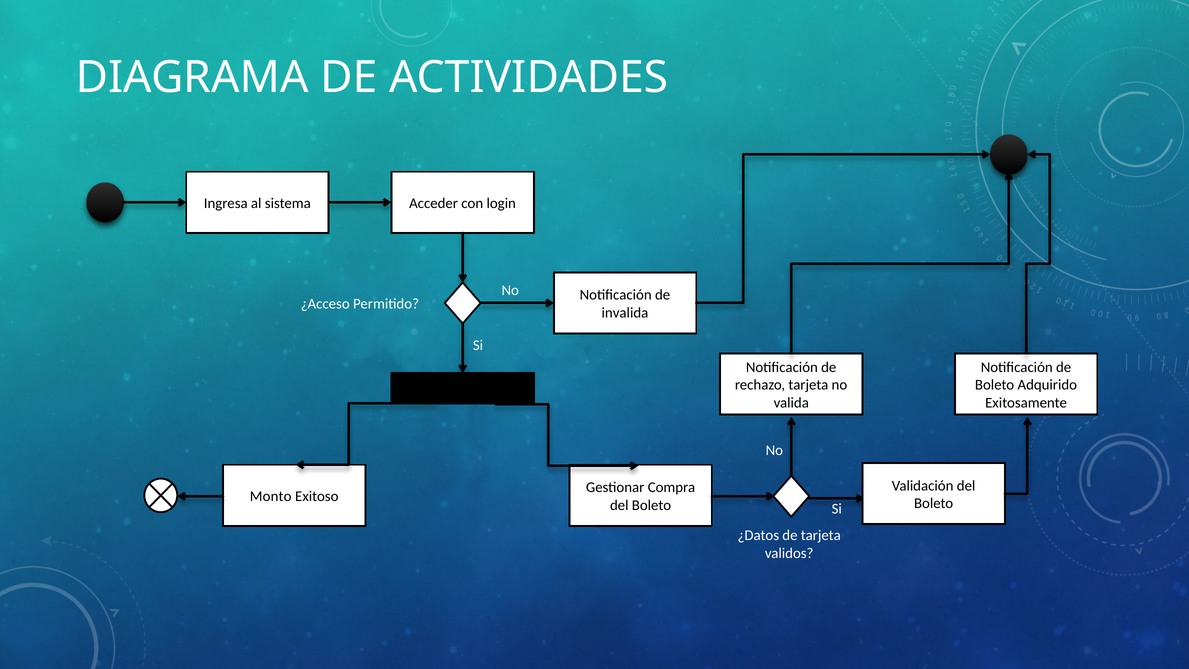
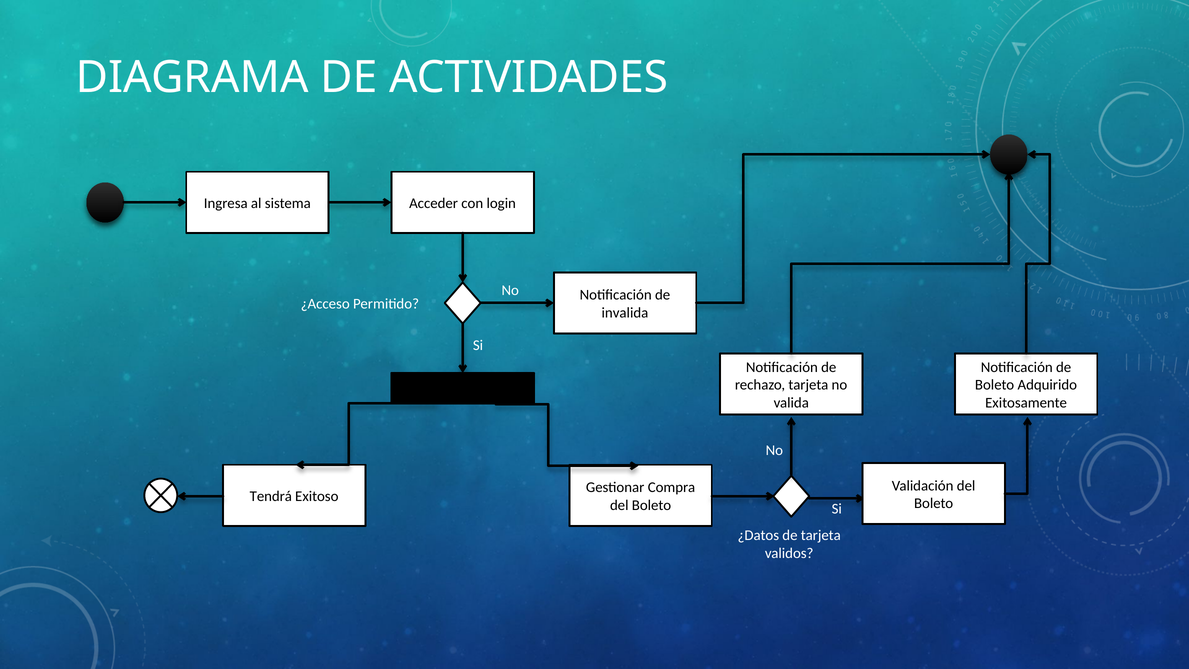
Monto: Monto -> Tendrá (271, 496)
